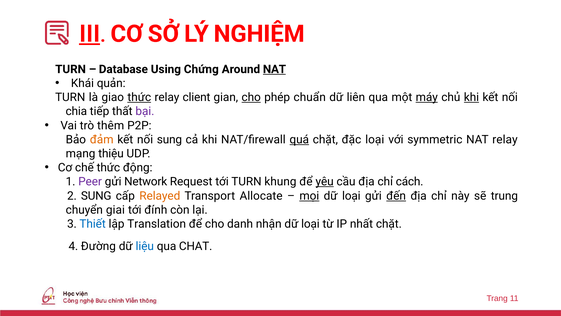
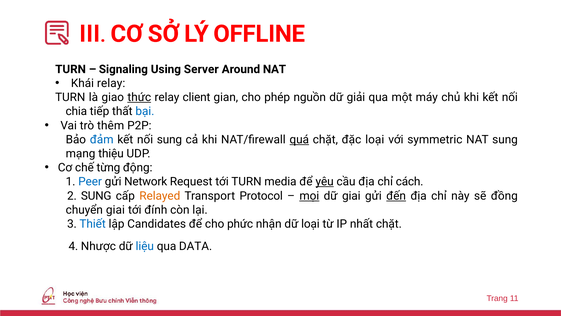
III underline: present -> none (90, 34)
NGHIỆM: NGHIỆM -> OFFLINE (259, 34)
Database: Database -> Signaling (123, 69)
Chứng: Chứng -> Server (201, 69)
NAT underline: present -> none (274, 69)
Khái quản: quản -> relay (111, 83)
cho underline: present -> none (251, 97)
chuẩn: chuẩn -> nguồn (310, 97)
liên: liên -> giải (356, 97)
máy underline: present -> none (427, 97)
khi underline: present -> none (471, 97)
bại colour: purple -> blue (145, 111)
đảm colour: orange -> blue (102, 139)
NAT relay: relay -> sung (505, 139)
chế thức: thức -> từng (108, 167)
Peer colour: purple -> blue (90, 182)
khung: khung -> media (280, 182)
Allocate: Allocate -> Protocol (261, 196)
loại: loại -> giai (351, 196)
trung: trung -> đồng (504, 196)
Translation: Translation -> Candidates (157, 224)
danh: danh -> phức (240, 224)
Đường: Đường -> Nhược (98, 246)
CHAT: CHAT -> DATA (196, 246)
